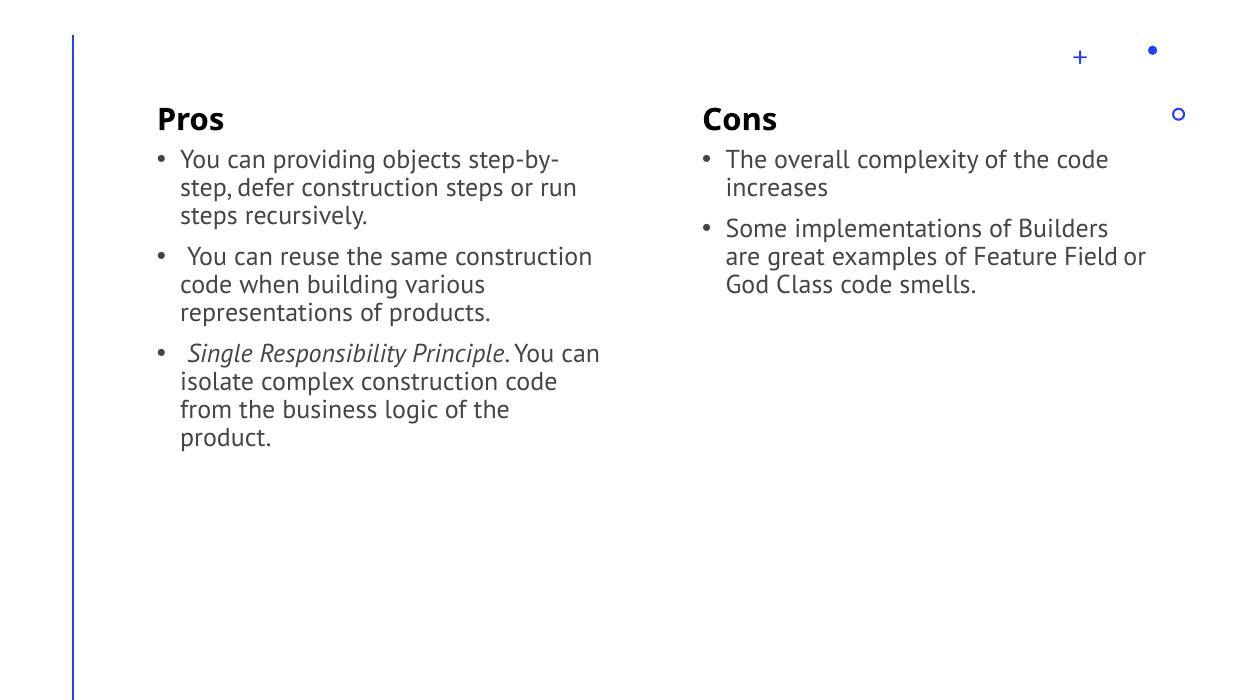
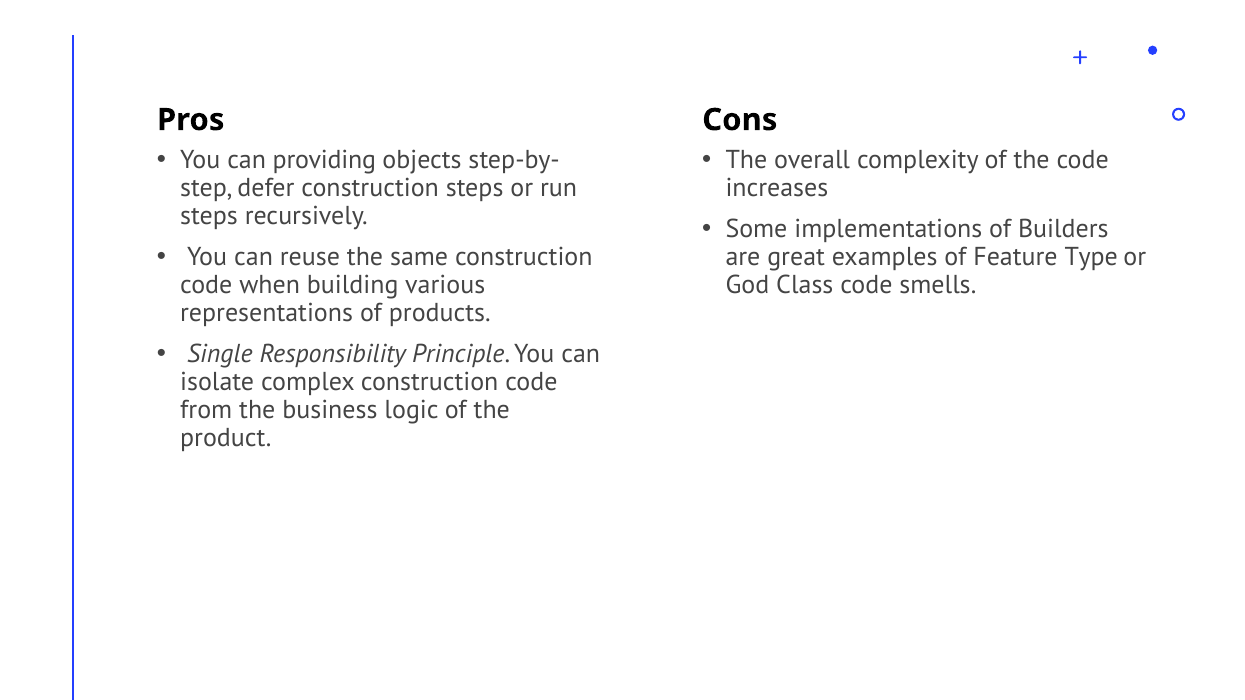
Field: Field -> Type (1091, 257)
